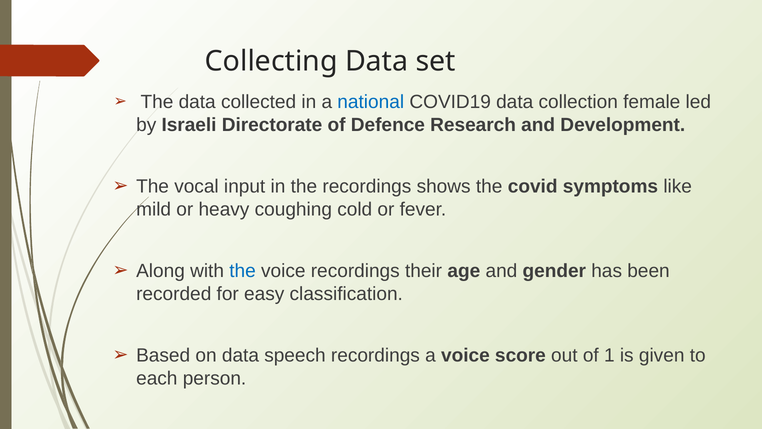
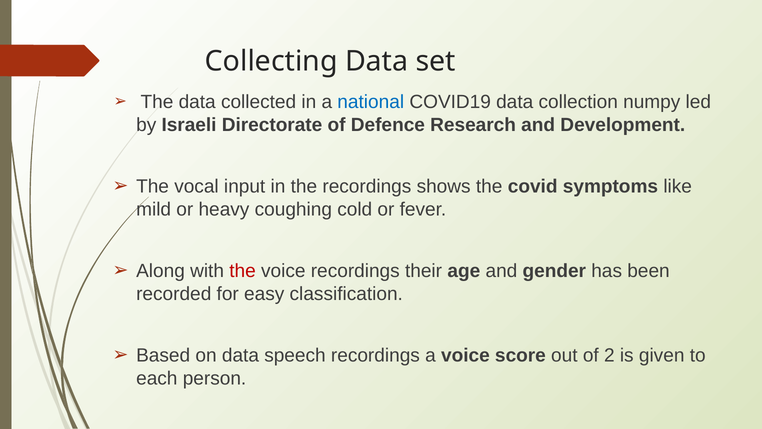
female: female -> numpy (652, 102)
the colour: blue -> red (243, 271)
1: 1 -> 2 (609, 355)
